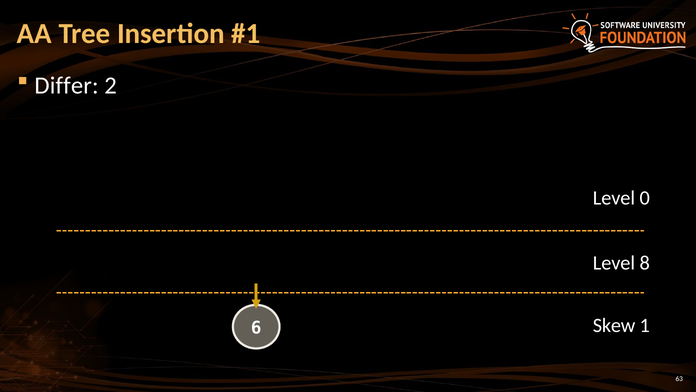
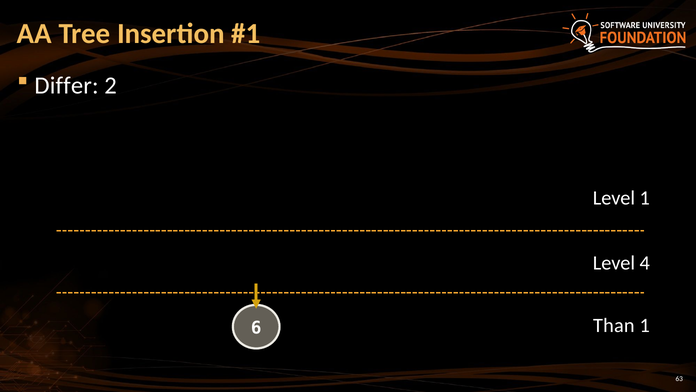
Level 0: 0 -> 1 (645, 198)
8: 8 -> 4 (645, 263)
Skew: Skew -> Than (614, 325)
